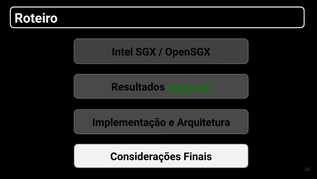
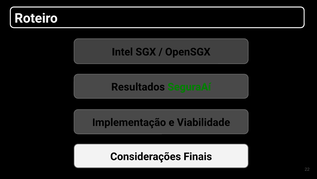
Arquitetura: Arquitetura -> Viabilidade (204, 122)
